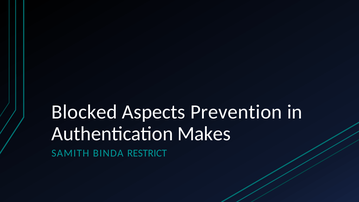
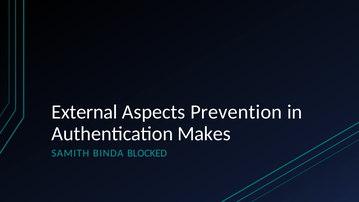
Blocked: Blocked -> External (85, 112)
RESTRICT: RESTRICT -> BLOCKED (147, 153)
